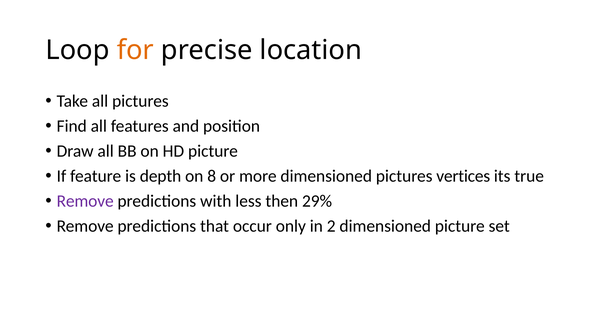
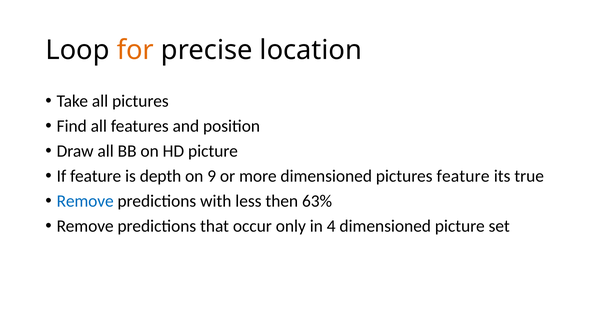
8: 8 -> 9 (212, 176)
pictures vertices: vertices -> feature (463, 176)
Remove colour: purple -> blue (85, 201)
29%: 29% -> 63% (317, 201)
2: 2 -> 4 (331, 226)
